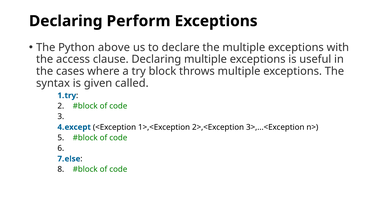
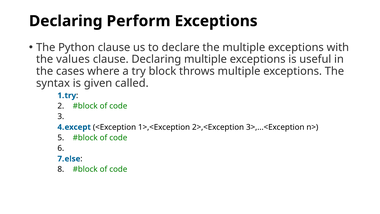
Python above: above -> clause (114, 47)
access: access -> values (73, 59)
